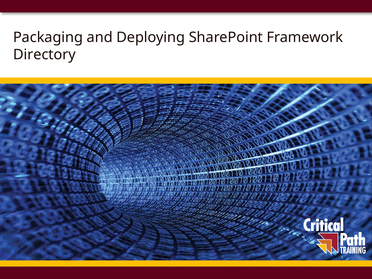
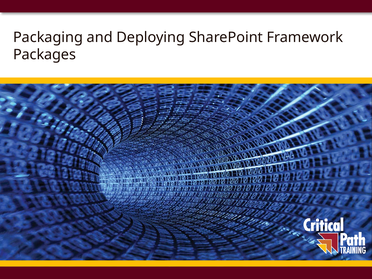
Directory: Directory -> Packages (44, 55)
